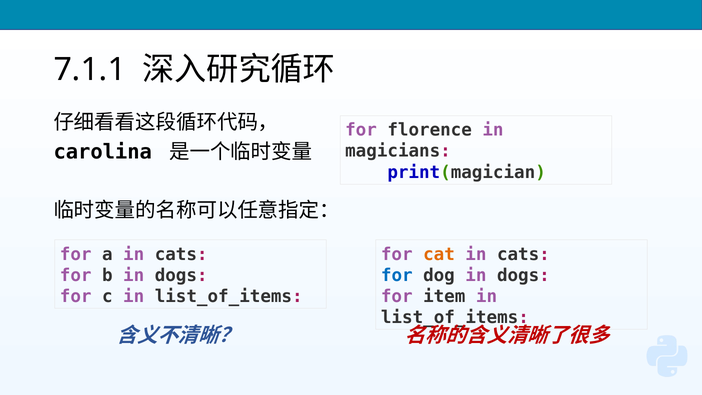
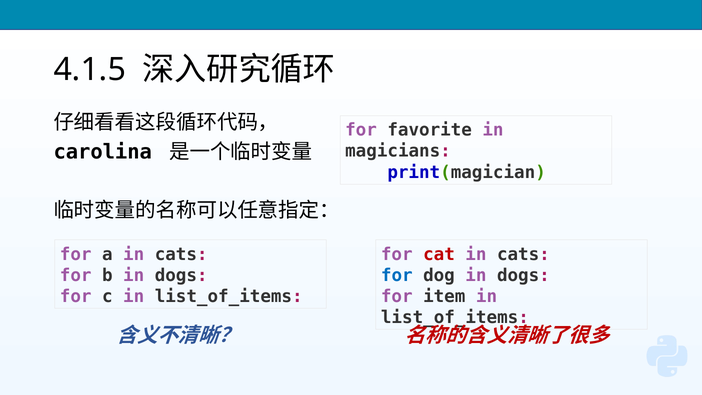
7.1.1: 7.1.1 -> 4.1.5 (90, 70)
florence: florence -> favorite (430, 130)
cat colour: orange -> red (439, 254)
